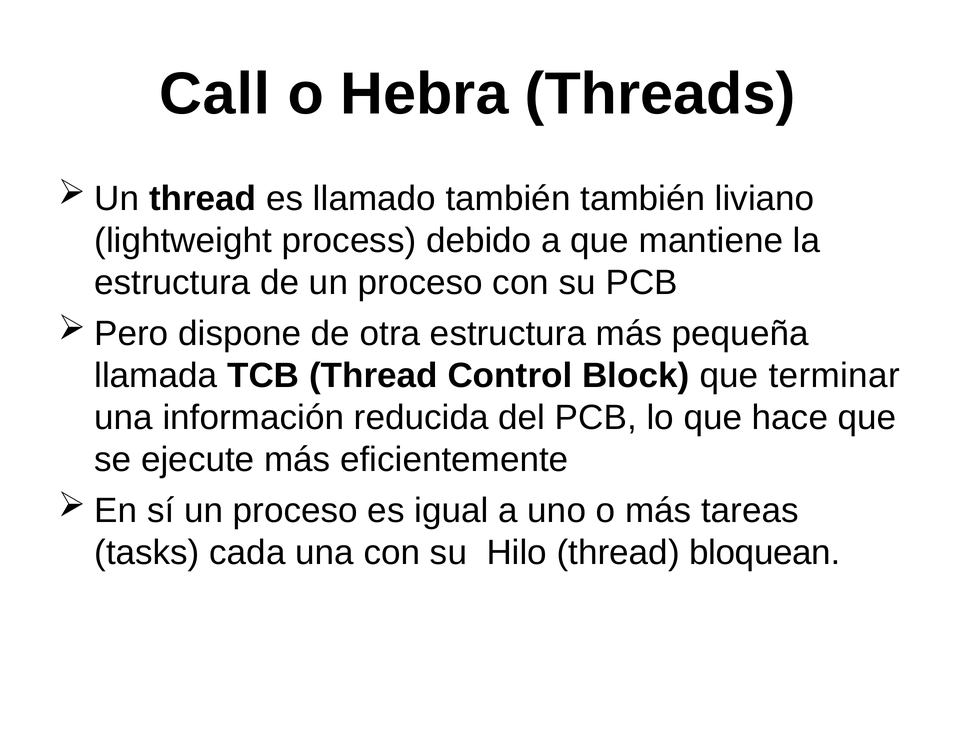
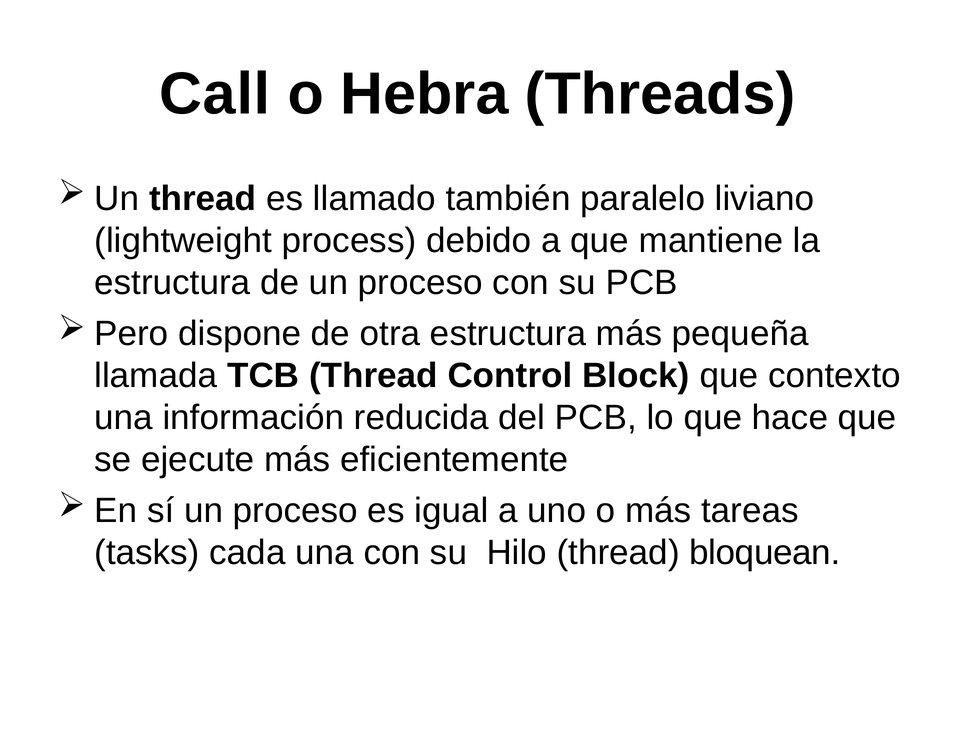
también también: también -> paralelo (643, 199)
terminar: terminar -> contexto (834, 376)
